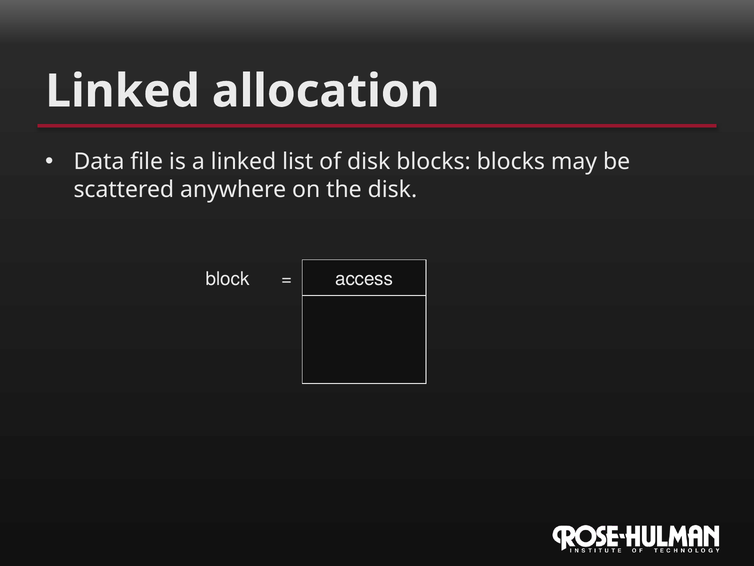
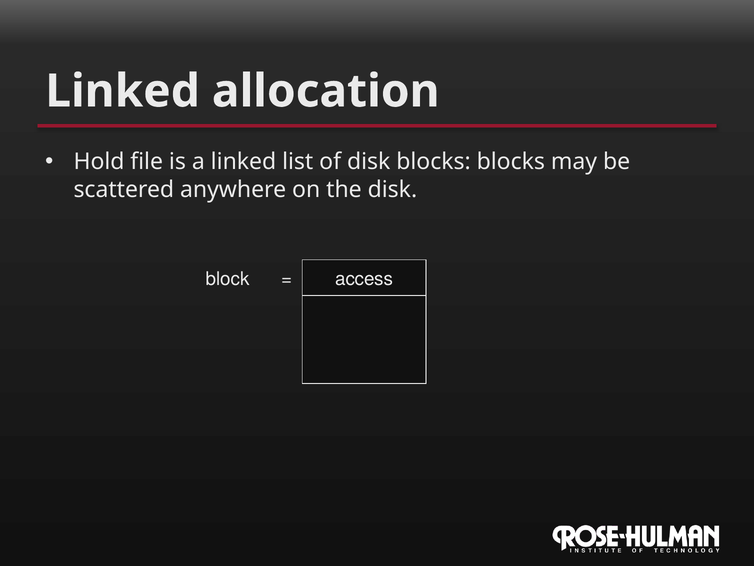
Data: Data -> Hold (99, 162)
